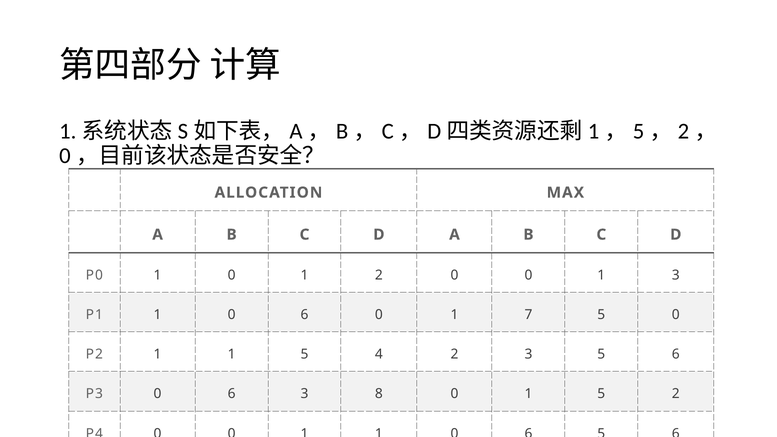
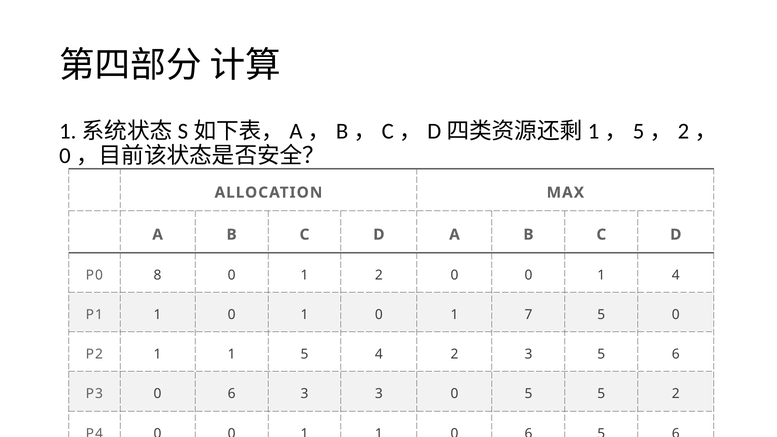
P0 1: 1 -> 8 (158, 275)
1 3: 3 -> 4 (676, 275)
P1 1 0 6: 6 -> 1 (304, 315)
3 8: 8 -> 3 (379, 394)
1: 1 -> 5 (528, 394)
